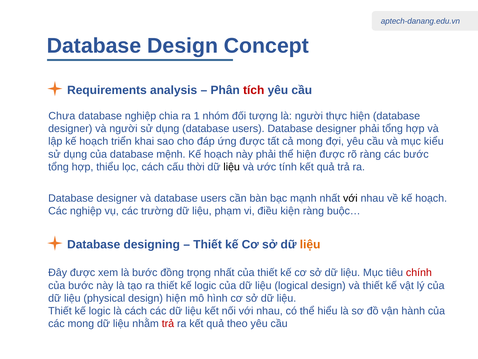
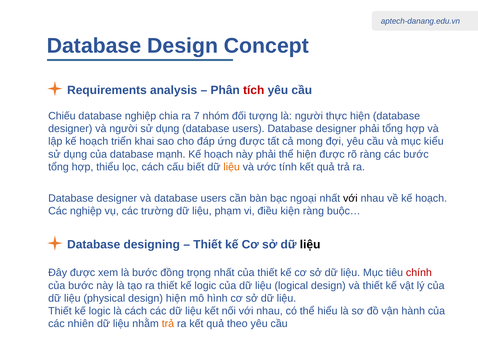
Chưa: Chưa -> Chiếu (62, 116)
1: 1 -> 7 (197, 116)
mệnh: mệnh -> mạnh (171, 154)
thời: thời -> biết (196, 167)
liệu colour: black -> orange (232, 167)
mạnh: mạnh -> ngoại (303, 198)
liệu colour: orange -> black (310, 244)
các mong: mong -> nhiên (81, 323)
trả colour: red -> orange (168, 323)
